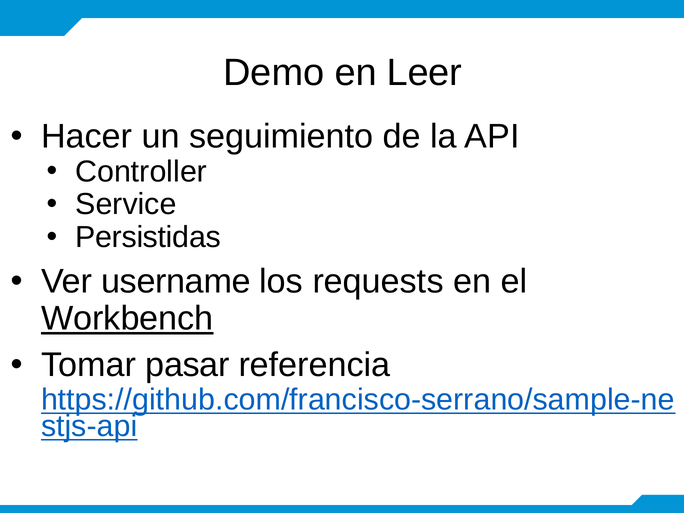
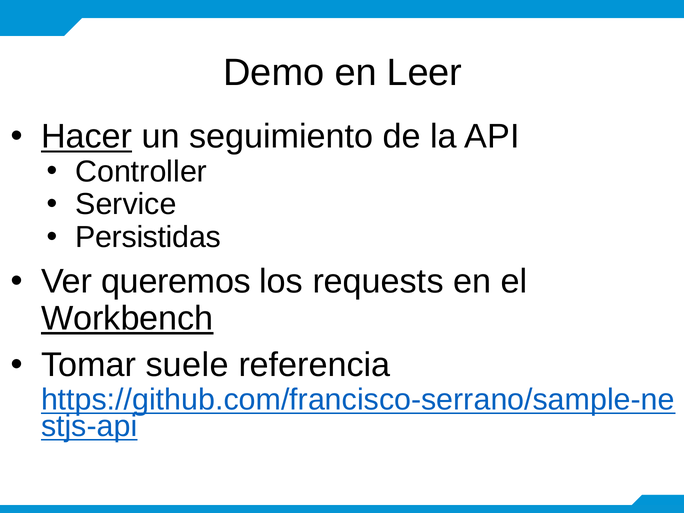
Hacer underline: none -> present (87, 137)
username: username -> queremos (176, 282)
pasar: pasar -> suele (187, 365)
